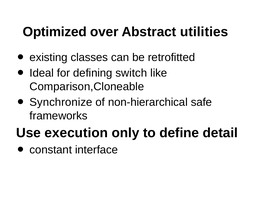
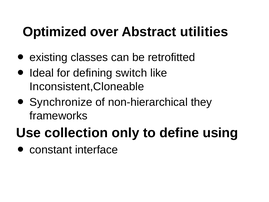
Comparison,Cloneable: Comparison,Cloneable -> Inconsistent,Cloneable (87, 86)
safe: safe -> they (201, 102)
execution: execution -> collection (76, 133)
detail: detail -> using (220, 133)
